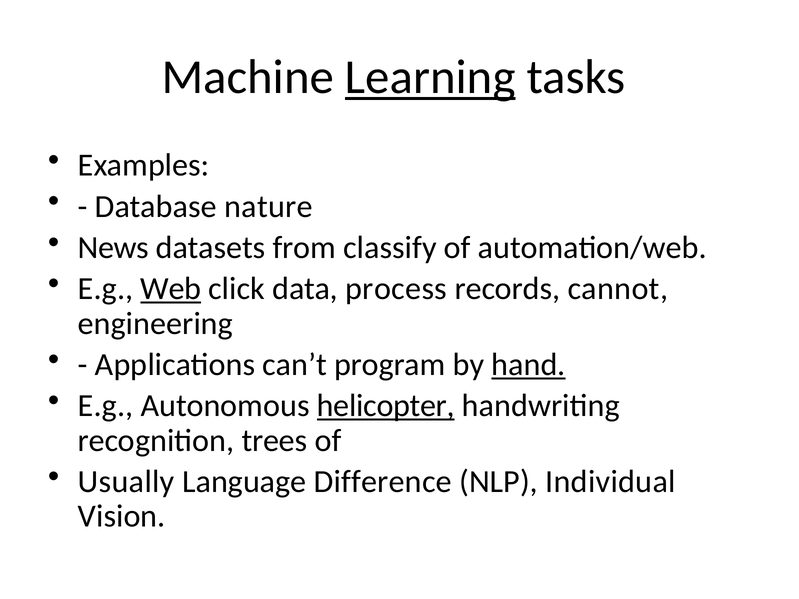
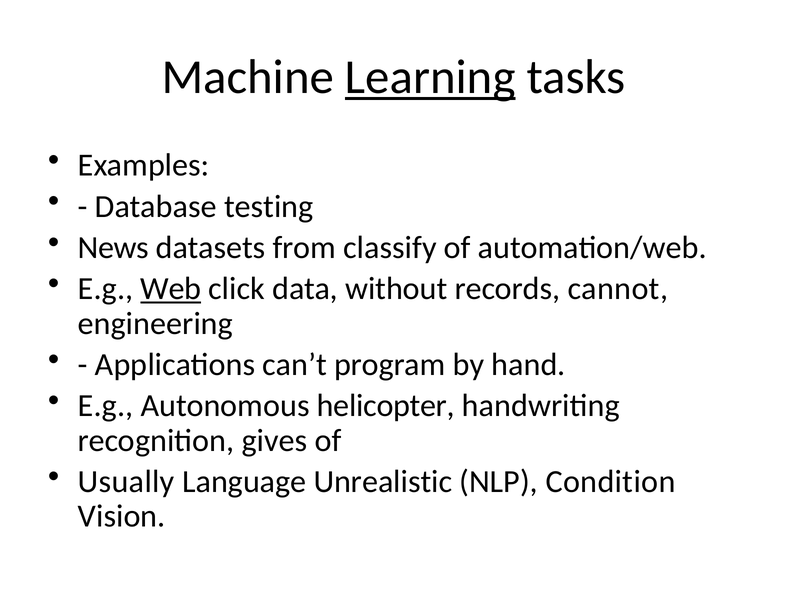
nature: nature -> testing (269, 207)
process: process -> without (396, 289)
hand underline: present -> none (528, 365)
helicopter underline: present -> none (386, 406)
trees: trees -> gives (274, 441)
Difference: Difference -> Unrealistic (383, 482)
Individual: Individual -> Condition (611, 482)
